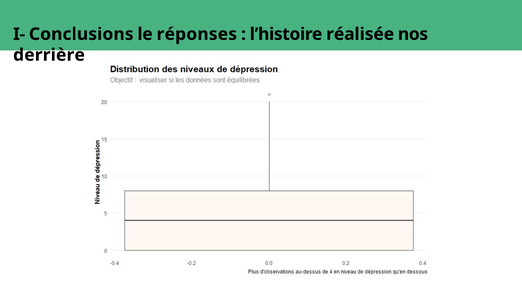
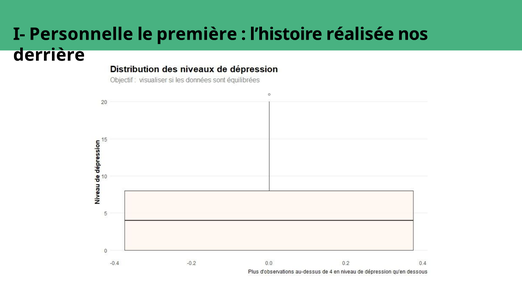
Conclusions: Conclusions -> Personnelle (81, 34)
réponses: réponses -> première (197, 34)
